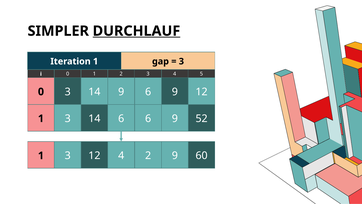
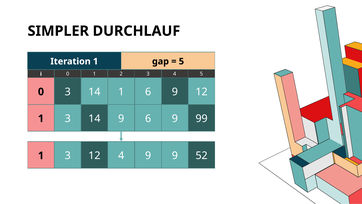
DURCHLAUF underline: present -> none (136, 31)
3: 3 -> 5 (181, 61)
14 9: 9 -> 1 (121, 92)
14 6: 6 -> 9 (121, 118)
52: 52 -> 99 (202, 118)
4 2: 2 -> 9 (148, 155)
60: 60 -> 52 (202, 155)
